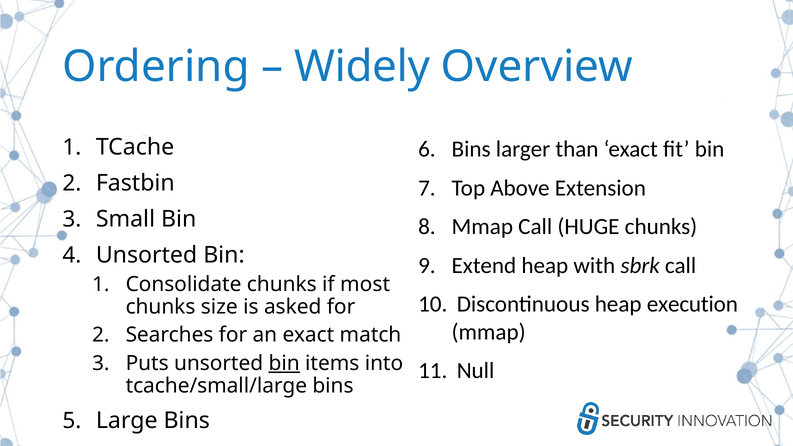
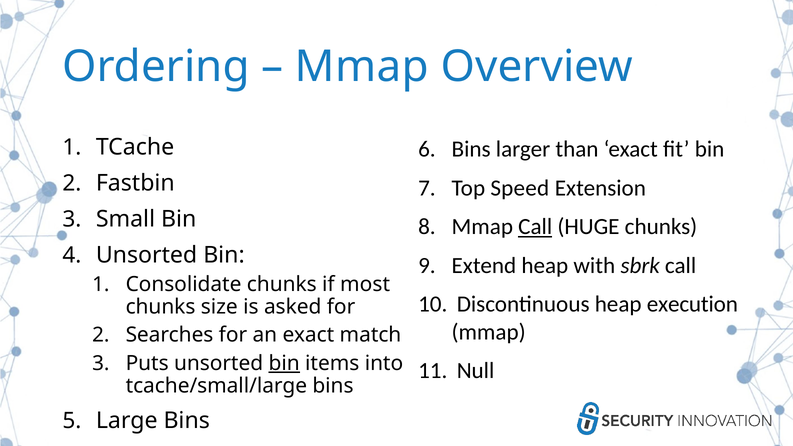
Widely: Widely -> Mmap (362, 67)
Above: Above -> Speed (520, 188)
Call underline: none -> present (535, 227)
